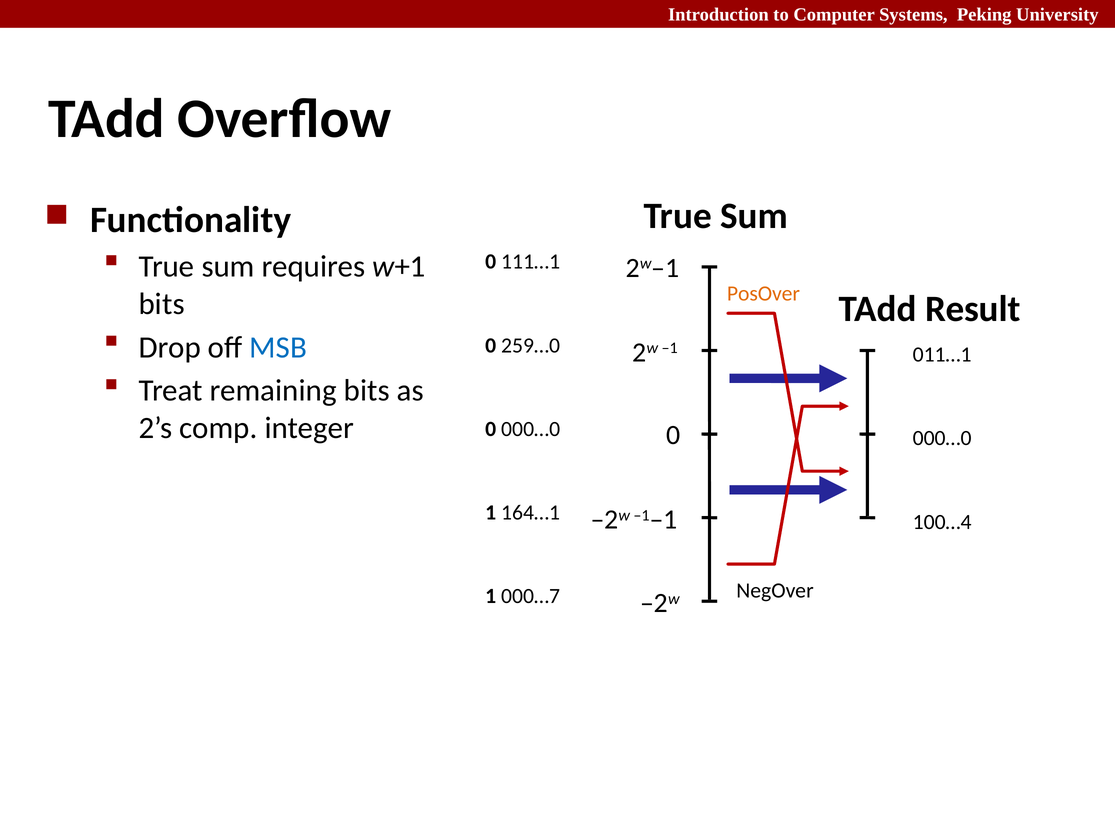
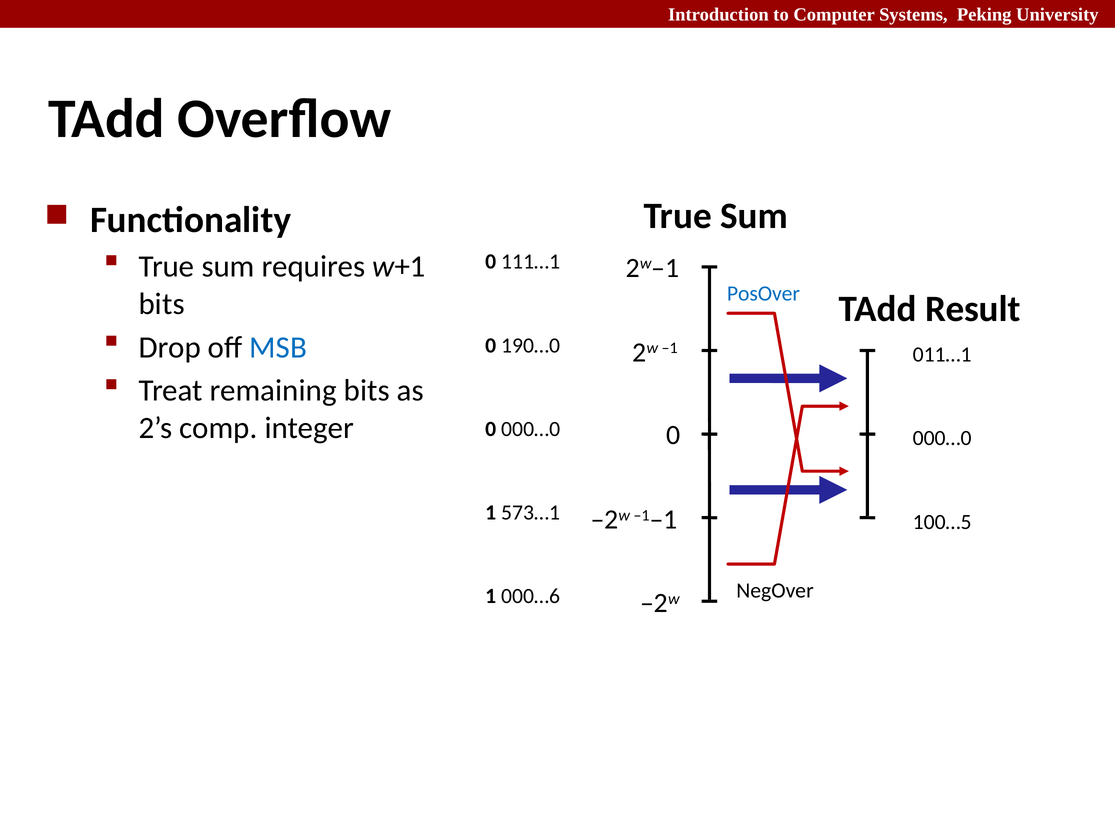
PosOver colour: orange -> blue (763, 294)
259…0: 259…0 -> 190…0 (531, 346)
164…1: 164…1 -> 573…1 (531, 513)
100…4: 100…4 -> 100…5 (942, 522)
000…7: 000…7 -> 000…6 (531, 596)
